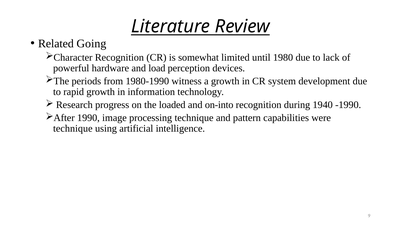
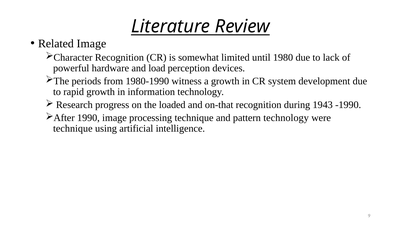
Related Going: Going -> Image (91, 43)
on-into: on-into -> on-that (219, 105)
1940: 1940 -> 1943 (323, 105)
pattern capabilities: capabilities -> technology (286, 118)
